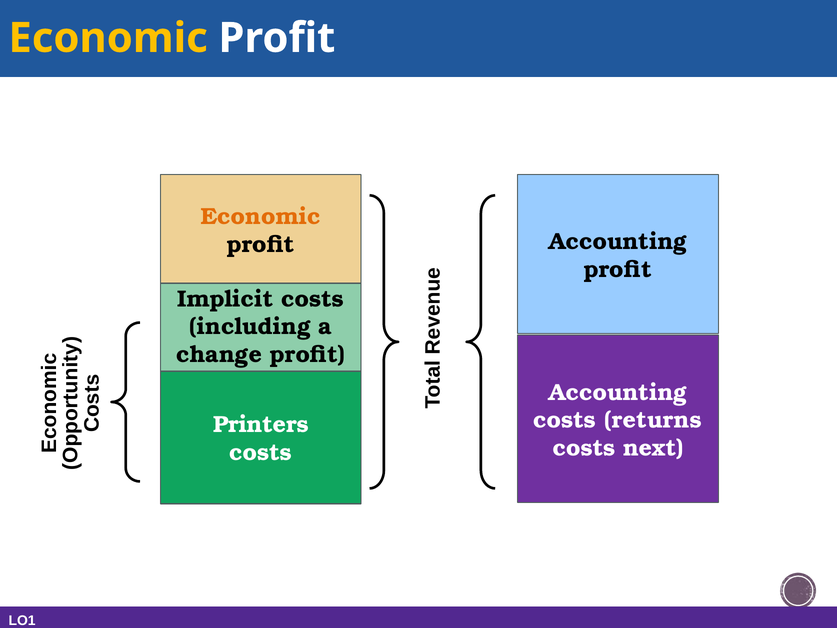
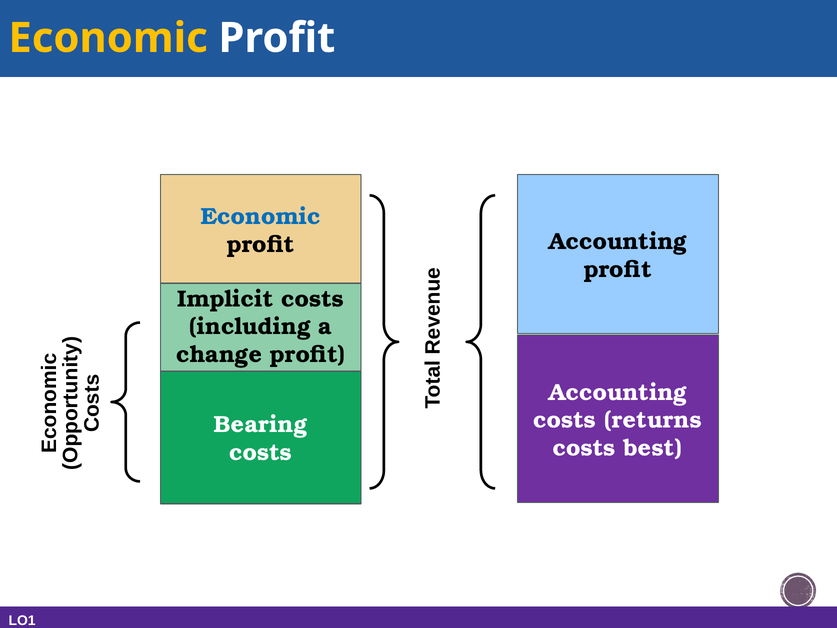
Economic colour: orange -> blue (261, 216)
Printers: Printers -> Bearing (261, 424)
next: next -> best (653, 448)
